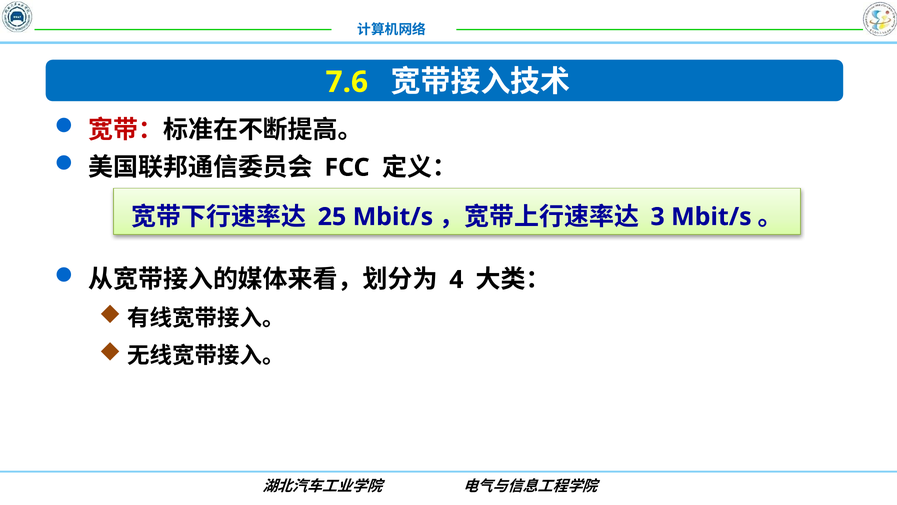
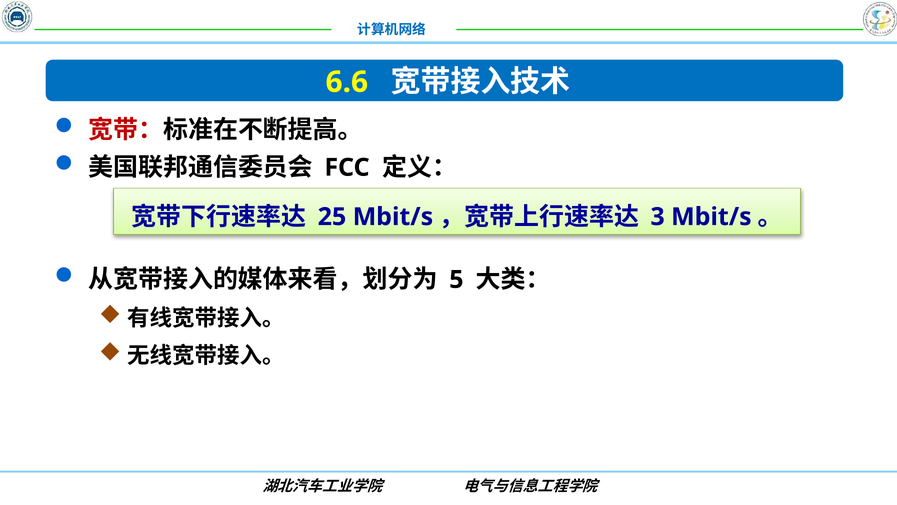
7.6: 7.6 -> 6.6 (347, 82)
4: 4 -> 5 (456, 279)
